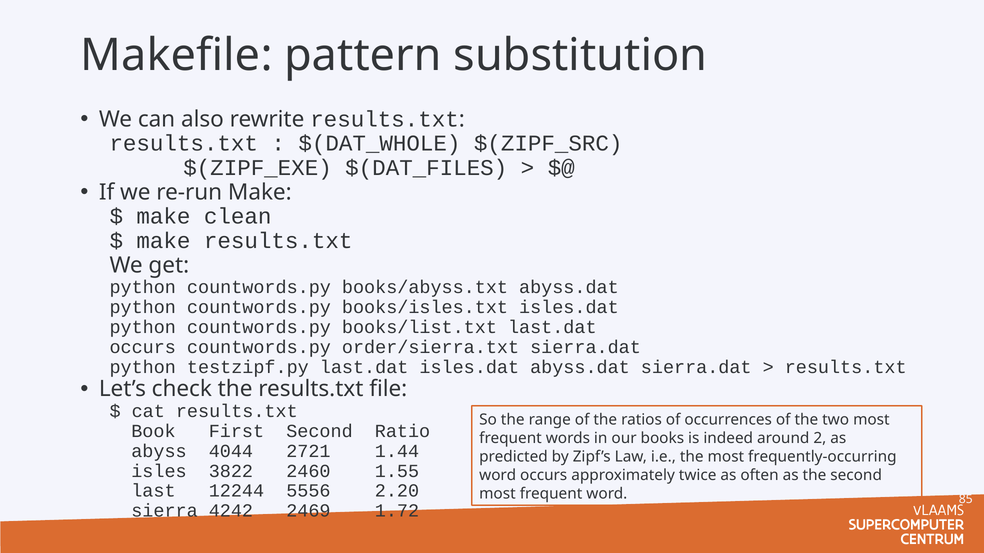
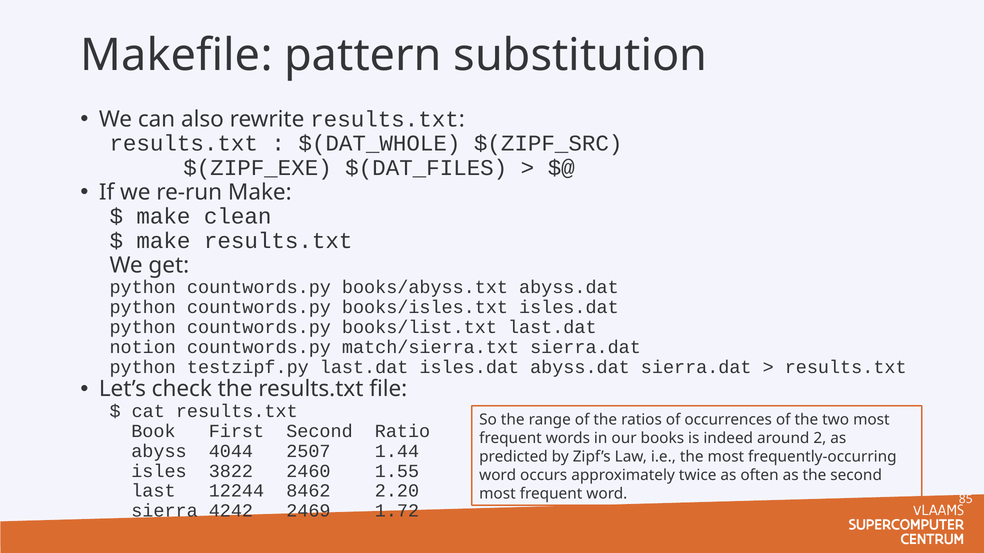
occurs: occurs -> notion (143, 347)
order/sierra.txt: order/sierra.txt -> match/sierra.txt (431, 347)
2721: 2721 -> 2507 (308, 451)
5556: 5556 -> 8462 (308, 491)
